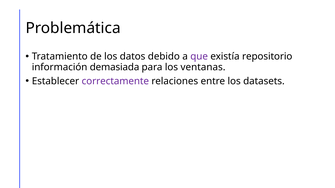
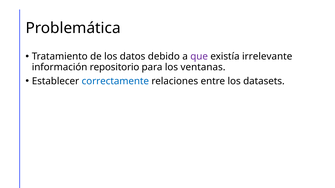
repositorio: repositorio -> irrelevante (267, 57)
demasiada: demasiada -> repositorio (115, 67)
correctamente colour: purple -> blue (115, 81)
